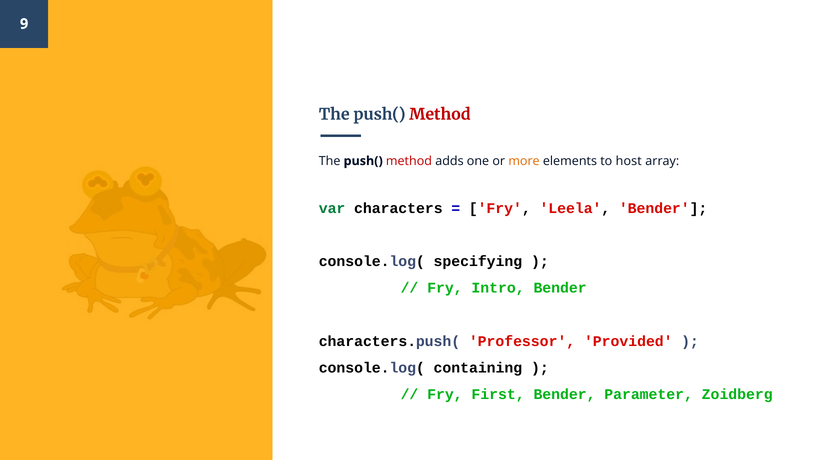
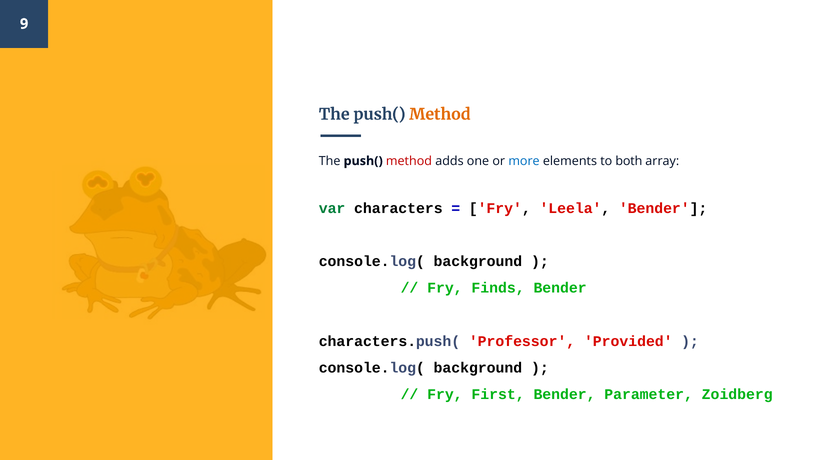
Method colour: red -> orange (440, 115)
more colour: orange -> blue (524, 161)
host: host -> both (629, 161)
specifying: specifying -> background (478, 262)
Intro: Intro -> Finds (498, 288)
containing: containing -> background (478, 368)
